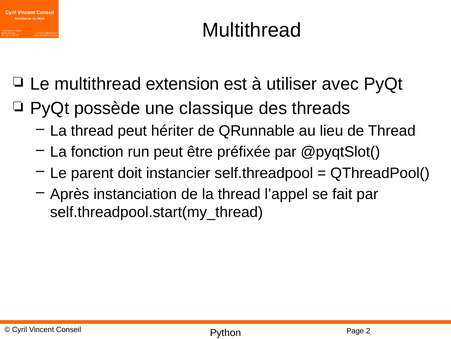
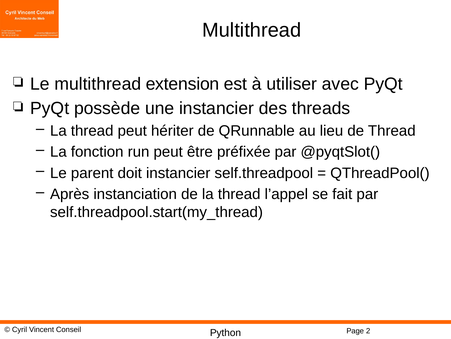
une classique: classique -> instancier (217, 108)
